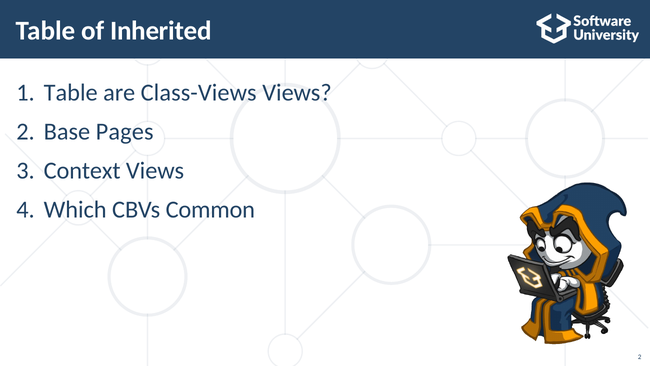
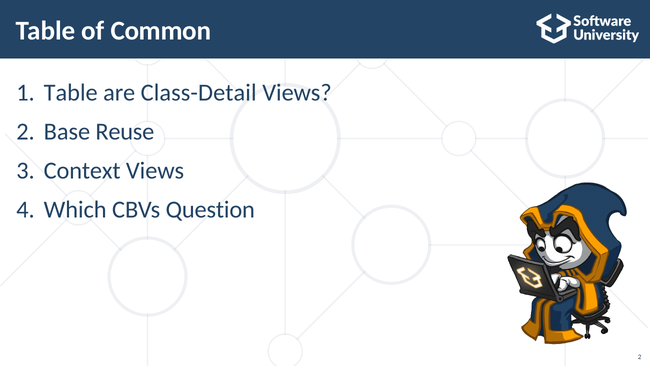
Inherited: Inherited -> Common (161, 31)
Class-Views: Class-Views -> Class-Detail (199, 93)
Pages: Pages -> Reuse (125, 132)
Common: Common -> Question (210, 209)
